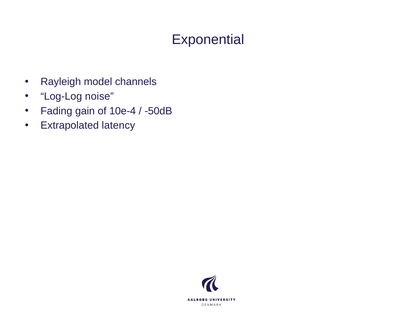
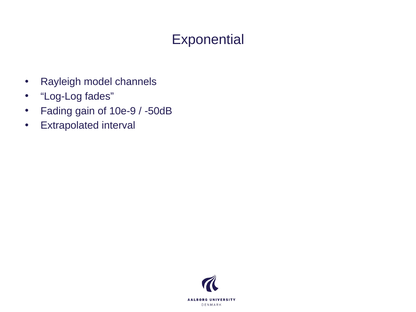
noise: noise -> fades (99, 96)
10e-4: 10e-4 -> 10e-9 (123, 111)
latency: latency -> interval (118, 126)
